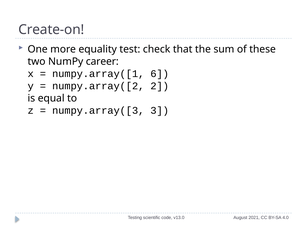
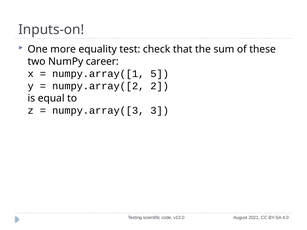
Create-on: Create-on -> Inputs-on (51, 30)
6: 6 -> 5 (160, 74)
